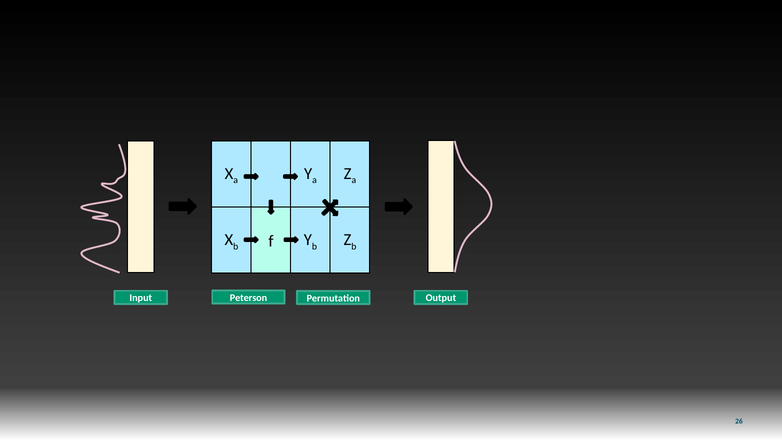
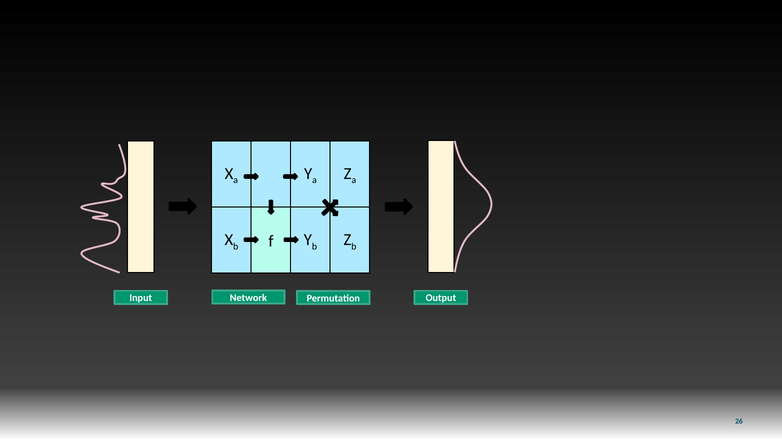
Peterson: Peterson -> Network (248, 298)
